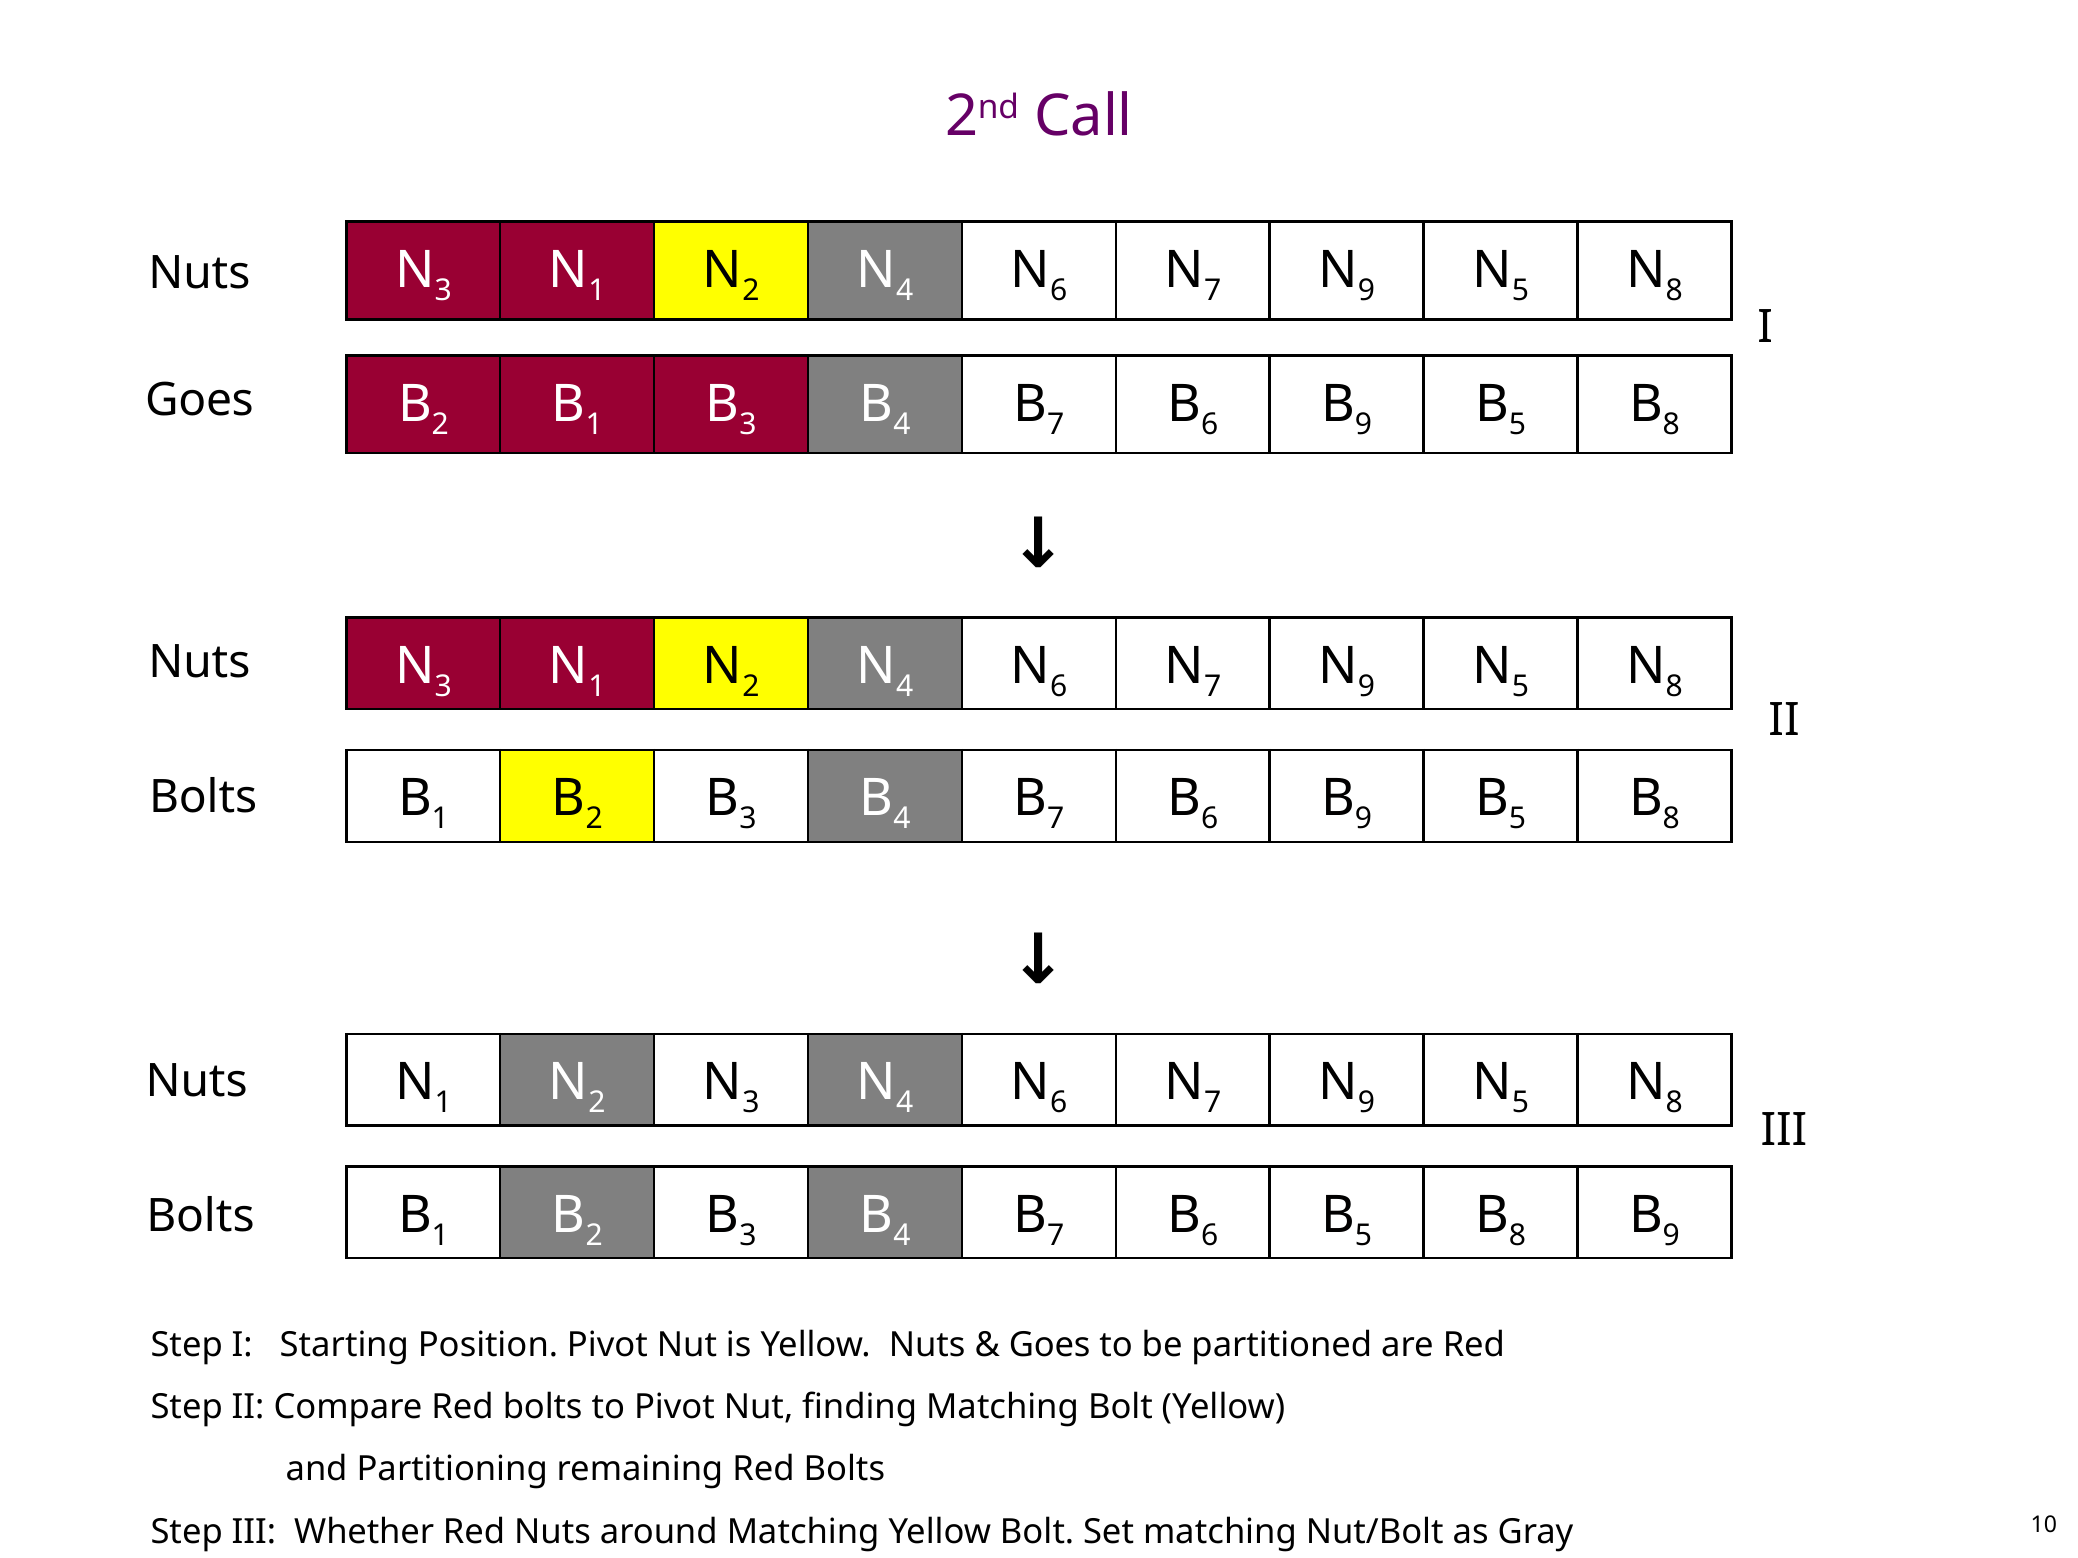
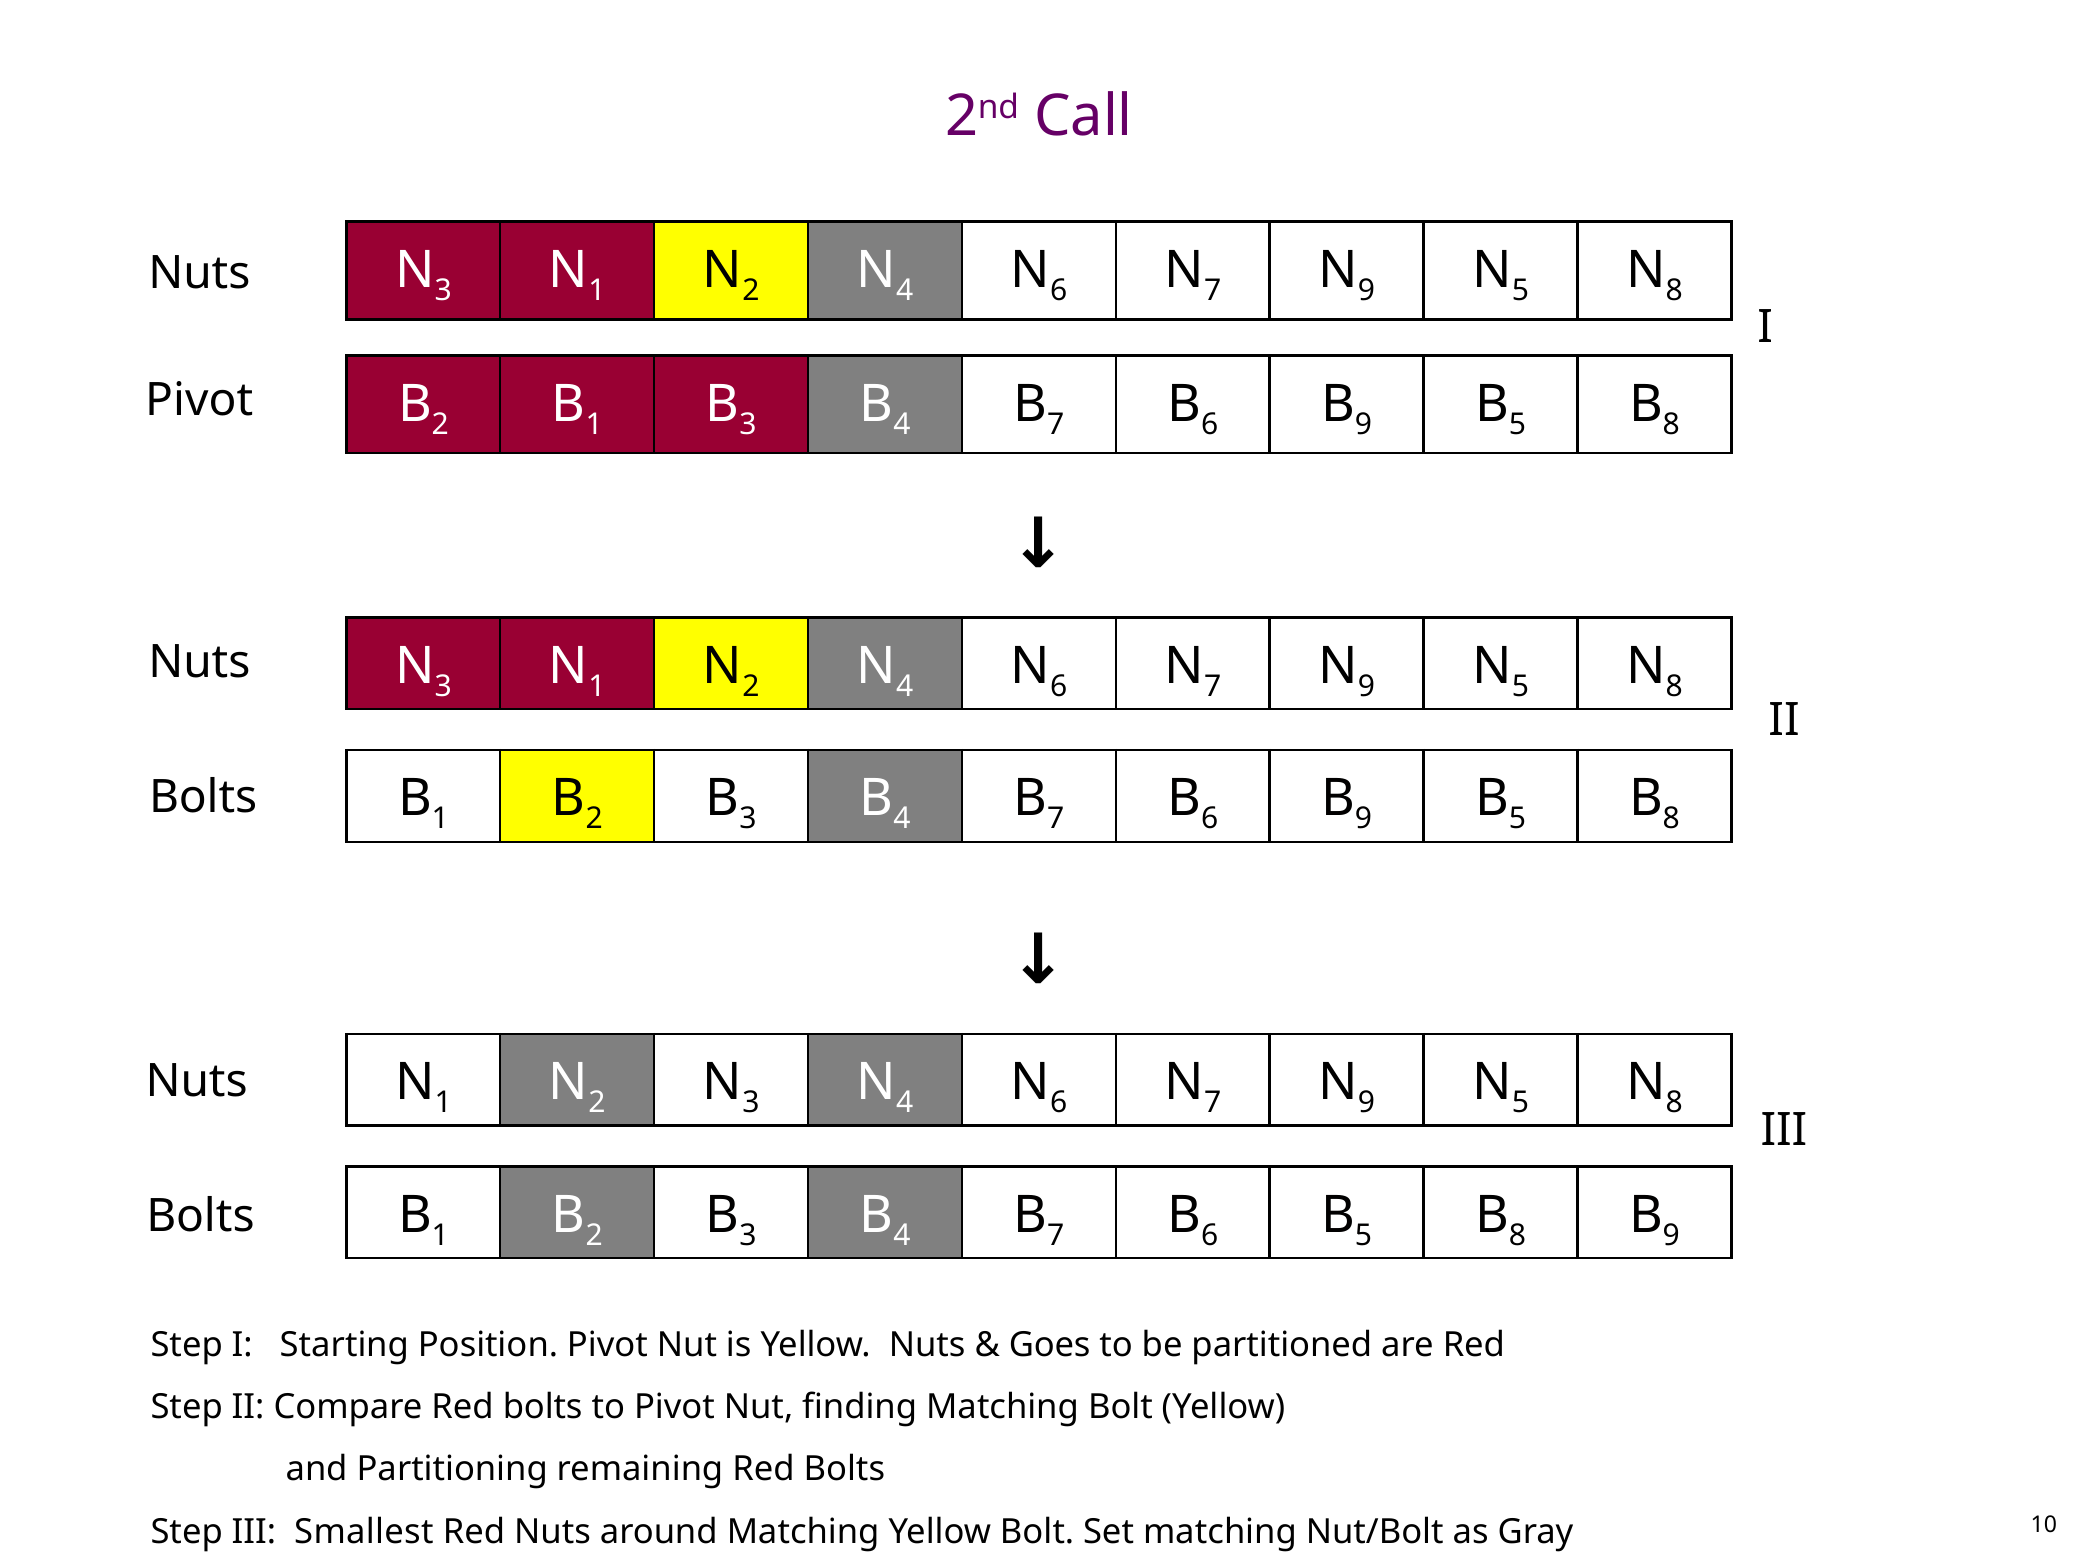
Goes: Goes -> Pivot (199, 400)
Whether: Whether -> Smallest (364, 1532)
